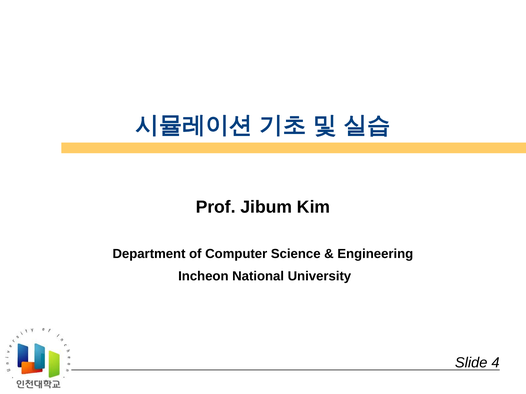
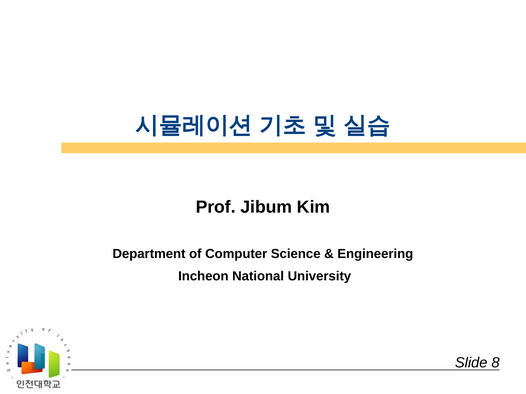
4: 4 -> 8 (496, 363)
